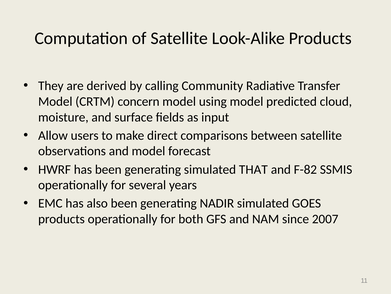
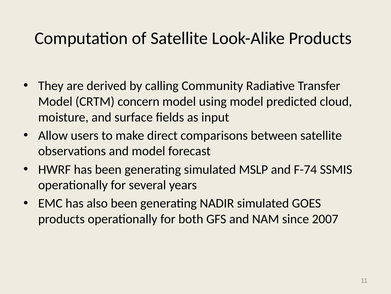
THAT: THAT -> MSLP (253, 169)
F-82: F-82 -> F-74 (305, 169)
